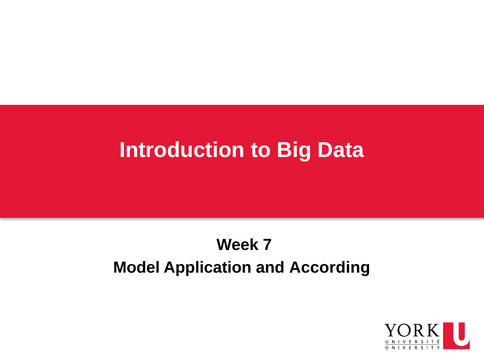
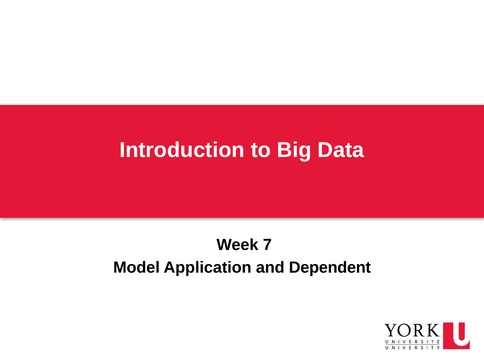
According: According -> Dependent (330, 268)
